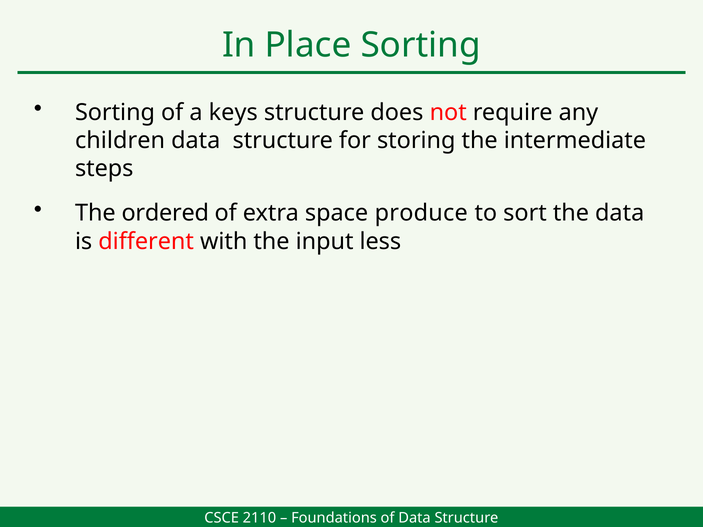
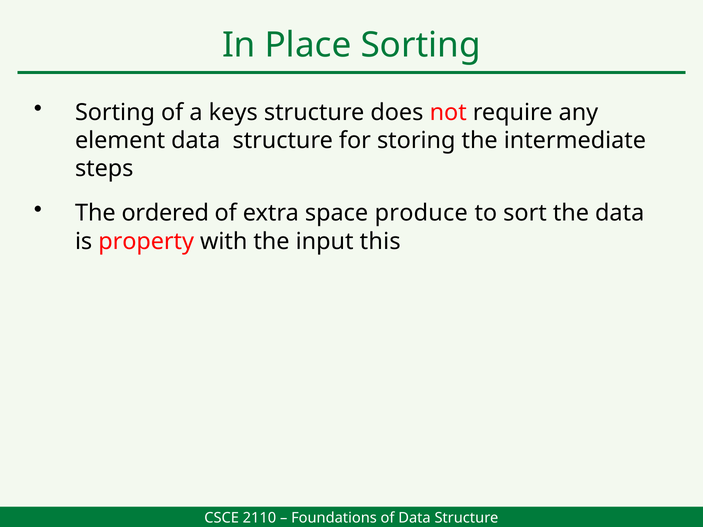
children: children -> element (120, 141)
different: different -> property (146, 241)
less: less -> this (380, 241)
